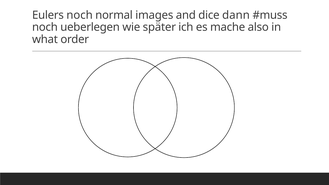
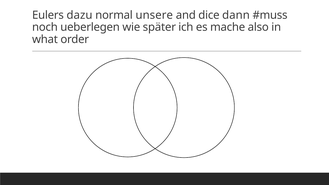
Eulers noch: noch -> dazu (80, 15)
images: images -> unsere (154, 15)
